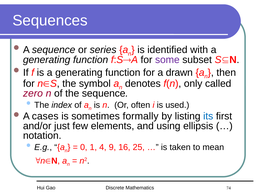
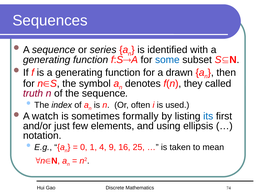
some colour: purple -> blue (167, 60)
only: only -> they (193, 83)
zero: zero -> truth (33, 93)
cases: cases -> watch (45, 116)
